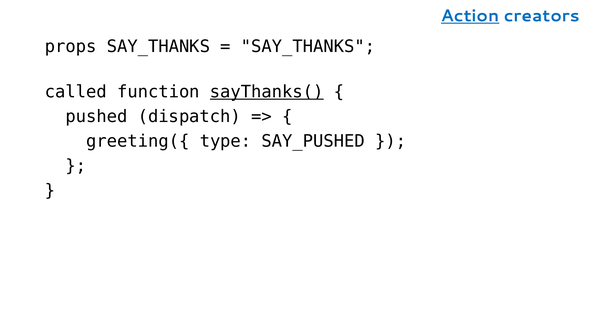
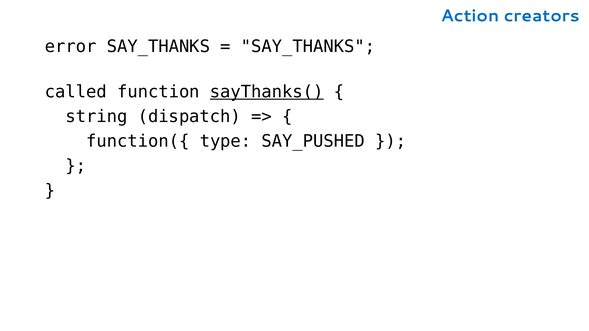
Action underline: present -> none (470, 16)
props: props -> error (71, 46)
pushed: pushed -> string (96, 117)
greeting({: greeting({ -> function({ (138, 141)
